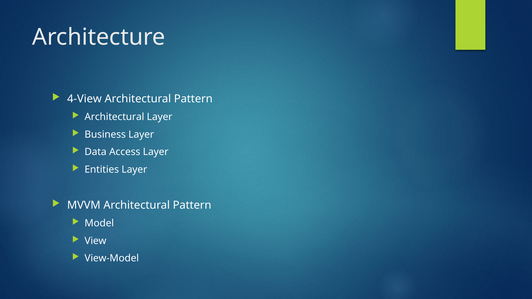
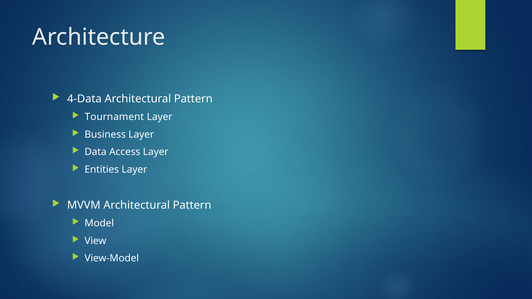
4-View: 4-View -> 4-Data (84, 99)
Architectural: Architectural -> Tournament (114, 117)
